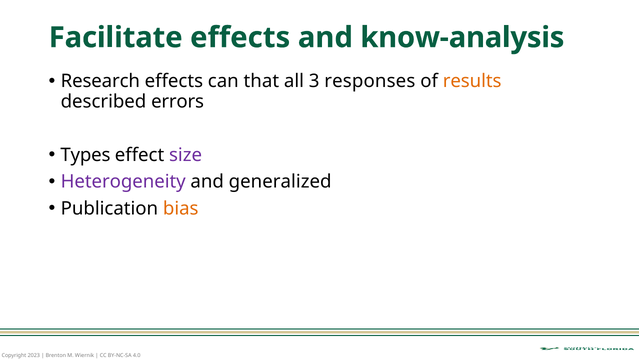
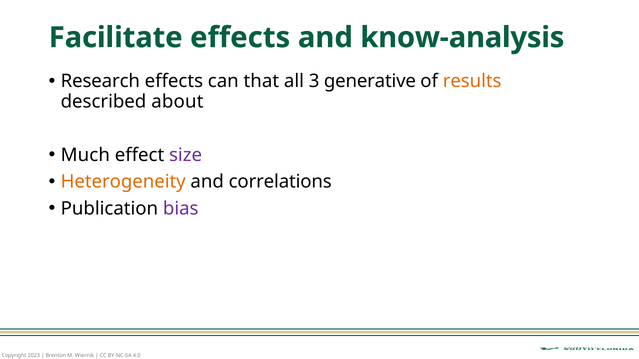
responses: responses -> generative (370, 81)
errors: errors -> about (177, 102)
Types: Types -> Much (85, 155)
Heterogeneity colour: purple -> orange (123, 182)
generalized: generalized -> correlations (280, 182)
bias colour: orange -> purple (181, 209)
